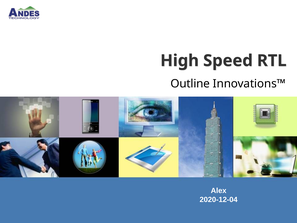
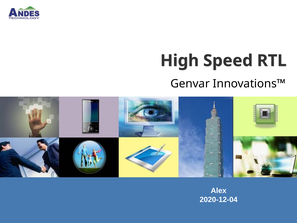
Outline: Outline -> Genvar (190, 84)
